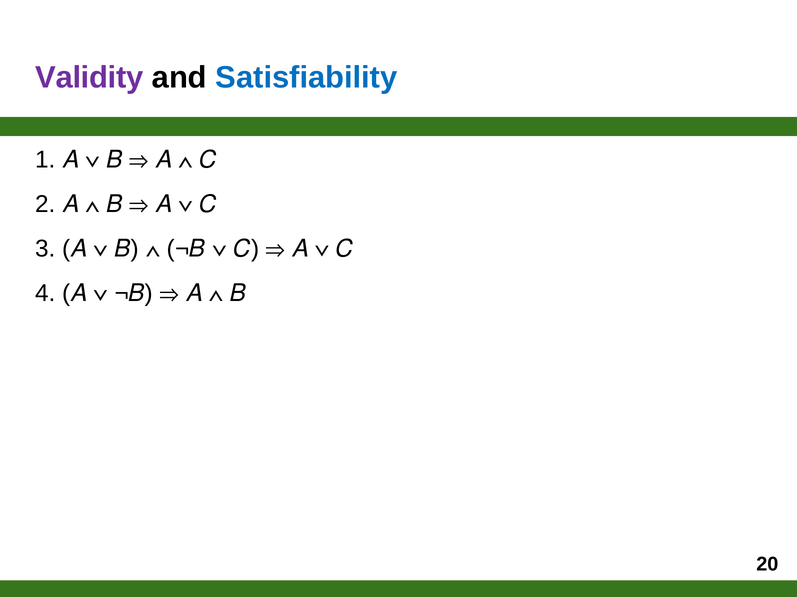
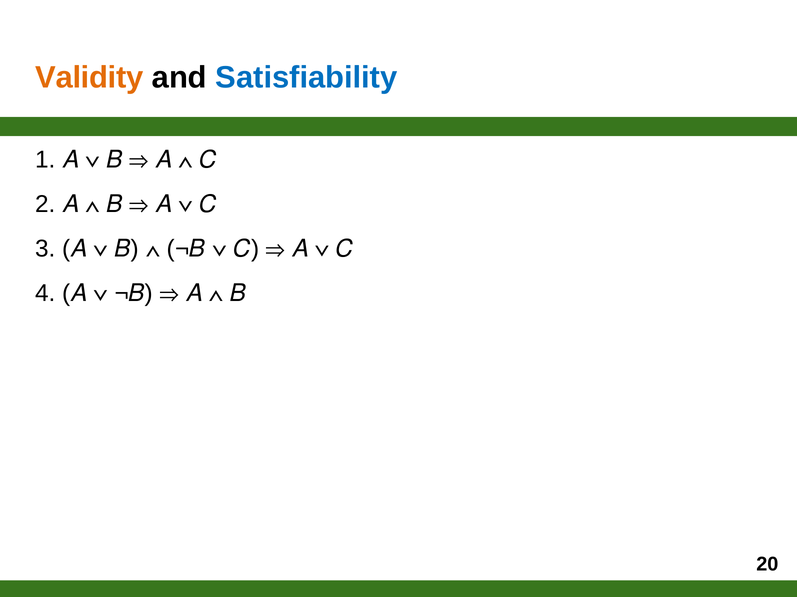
Validity colour: purple -> orange (89, 77)
